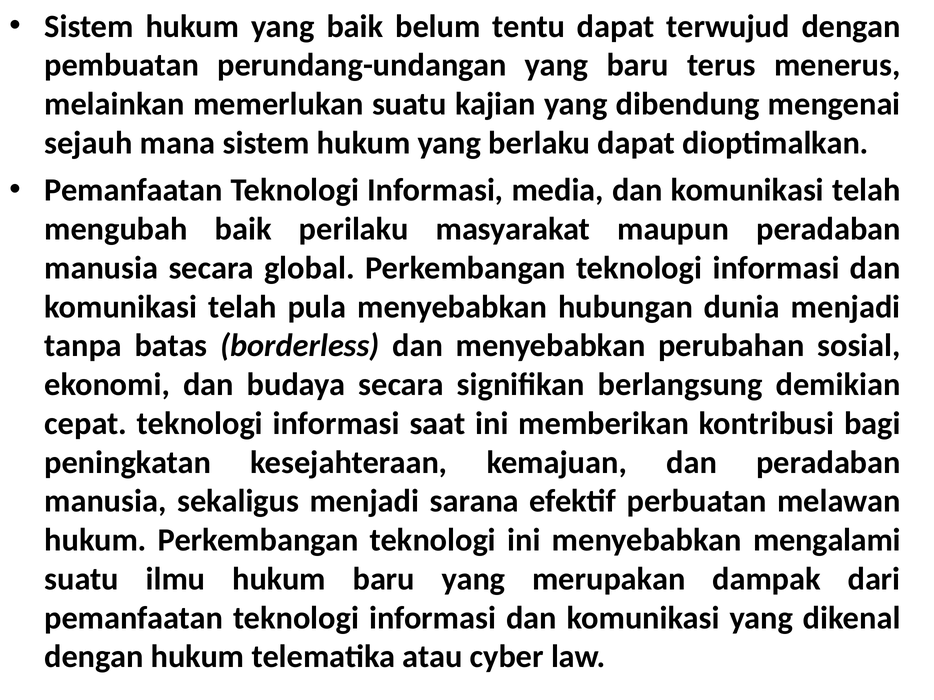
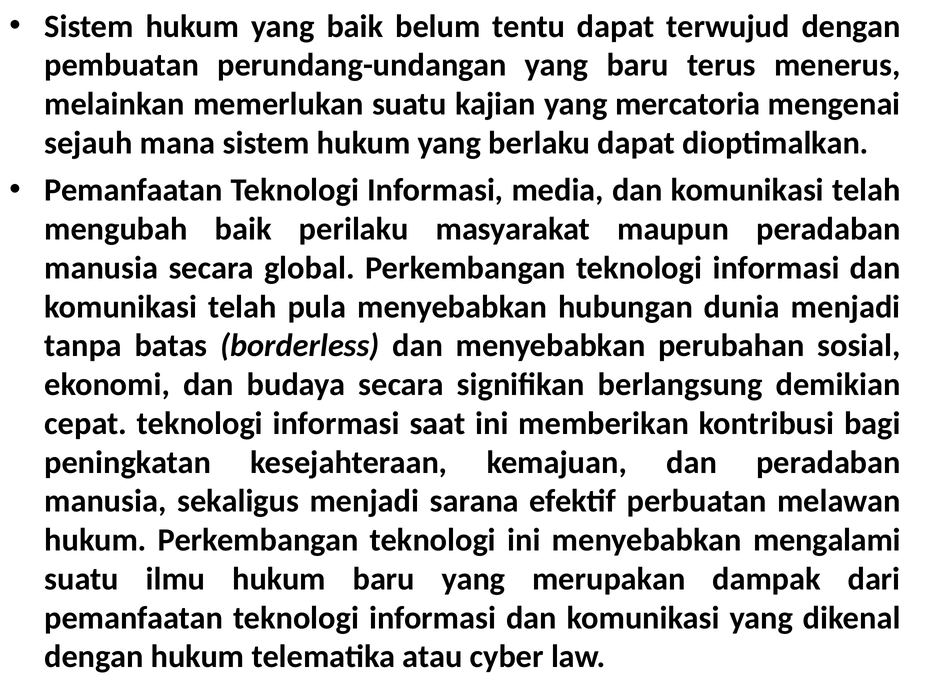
dibendung: dibendung -> mercatoria (688, 104)
